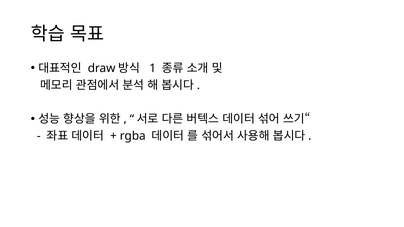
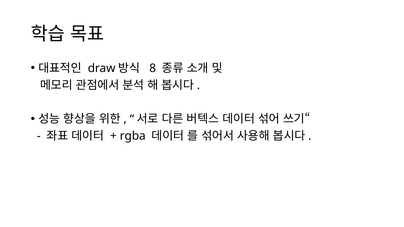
1: 1 -> 8 (153, 68)
